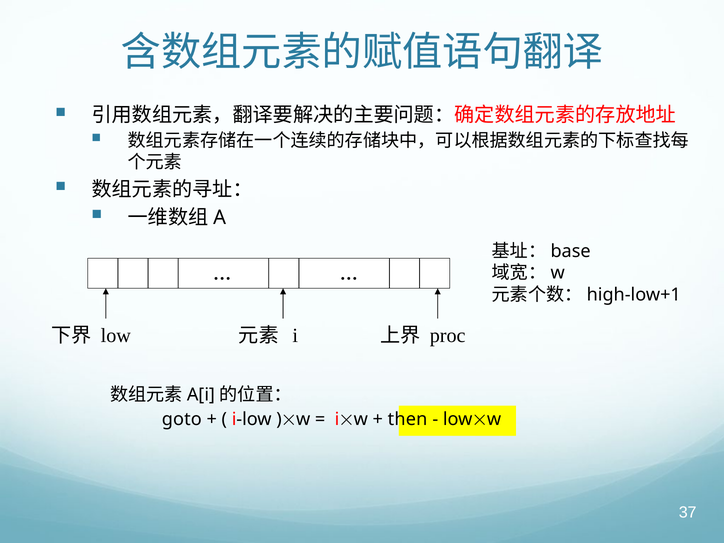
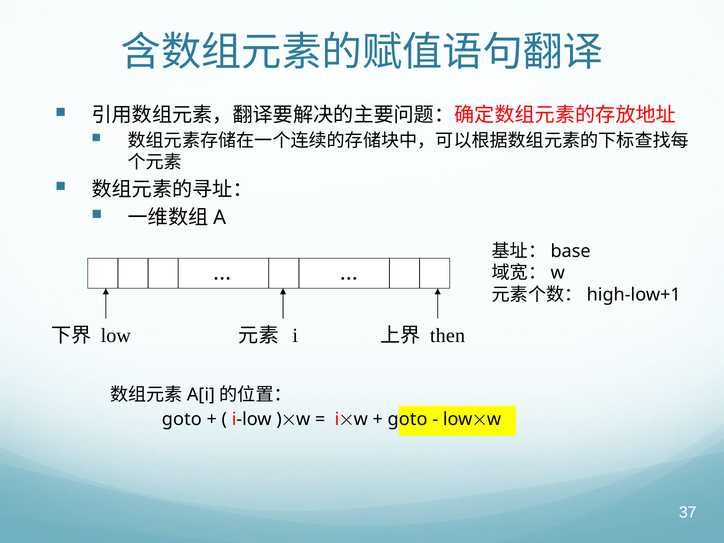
proc: proc -> then (448, 336)
then: then -> goto (408, 419)
